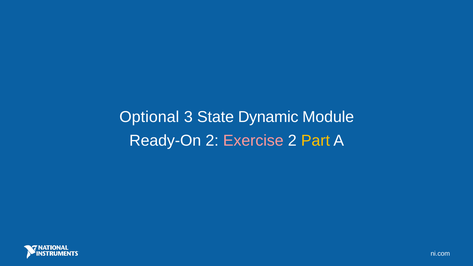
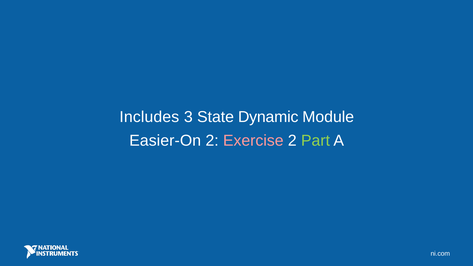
Optional: Optional -> Includes (149, 117)
Ready-On: Ready-On -> Easier-On (165, 141)
Part colour: yellow -> light green (316, 141)
